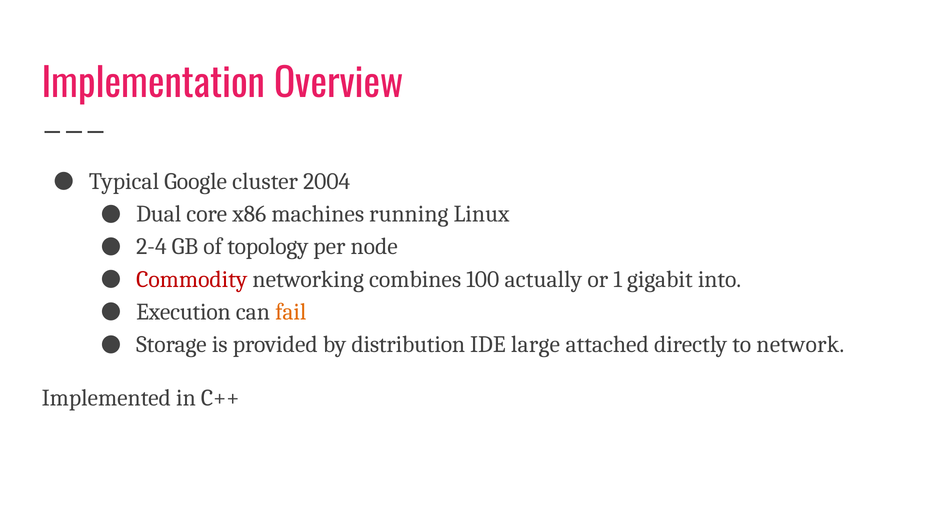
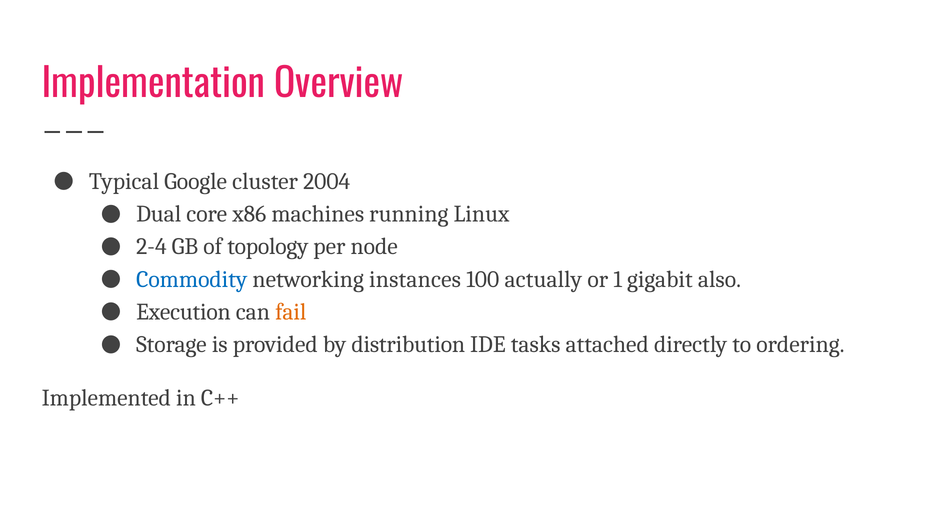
Commodity colour: red -> blue (192, 279)
combines: combines -> instances (415, 279)
into: into -> also (719, 279)
large: large -> tasks (536, 344)
network: network -> ordering (800, 344)
